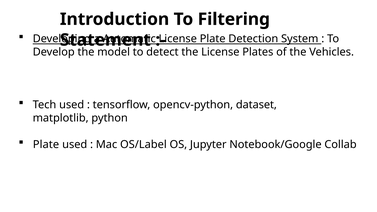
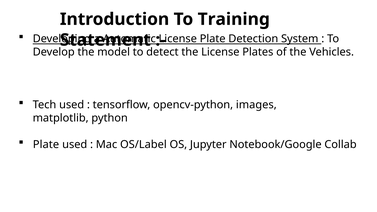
Filtering: Filtering -> Training (234, 19)
dataset: dataset -> images (256, 105)
